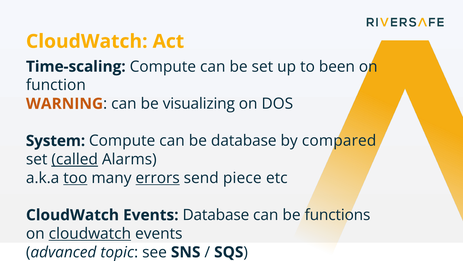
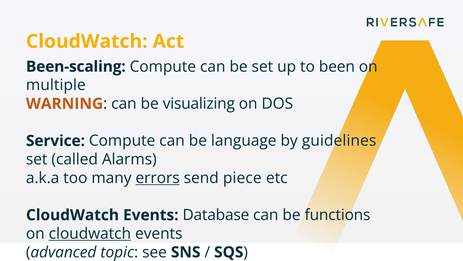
Time-scaling: Time-scaling -> Been-scaling (76, 66)
function: function -> multiple (56, 85)
System: System -> Service (55, 141)
be database: database -> language (244, 141)
compared: compared -> guidelines (339, 141)
called underline: present -> none (75, 159)
too underline: present -> none (75, 178)
